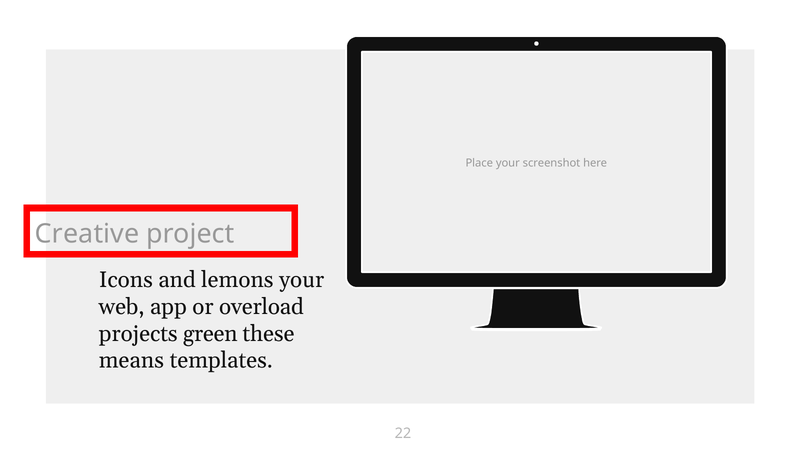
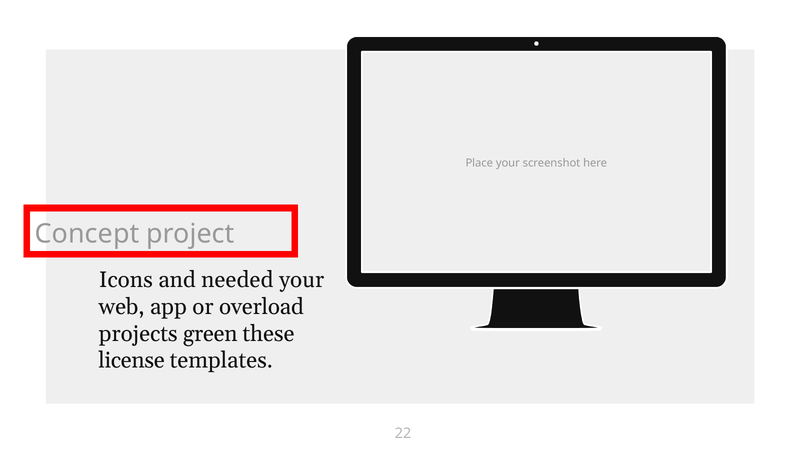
Creative: Creative -> Concept (87, 234)
lemons: lemons -> needed (237, 280)
means: means -> license (132, 361)
